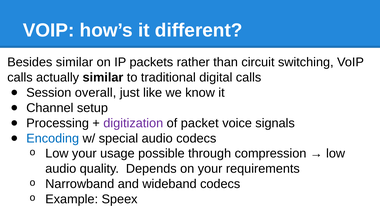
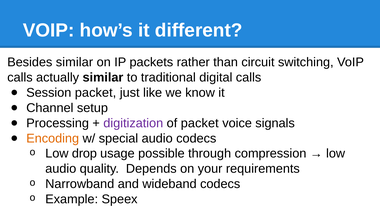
Session overall: overall -> packet (96, 93)
Encoding colour: blue -> orange (53, 138)
Low your: your -> drop (84, 153)
